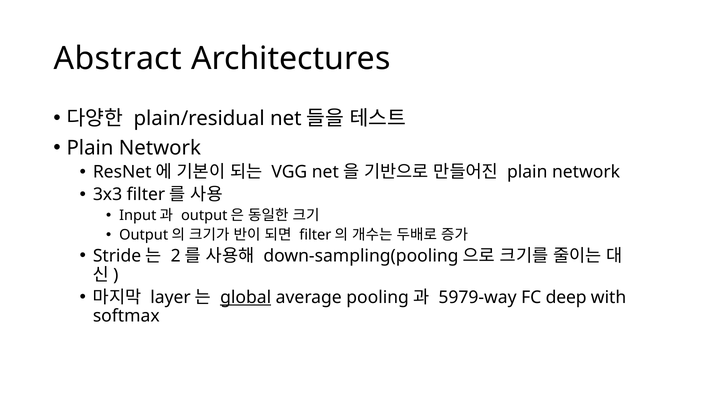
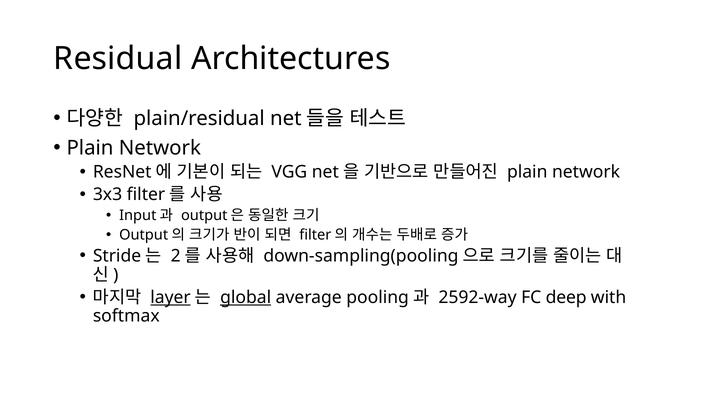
Abstract: Abstract -> Residual (118, 59)
layer underline: none -> present (171, 298)
5979-way: 5979-way -> 2592-way (477, 298)
